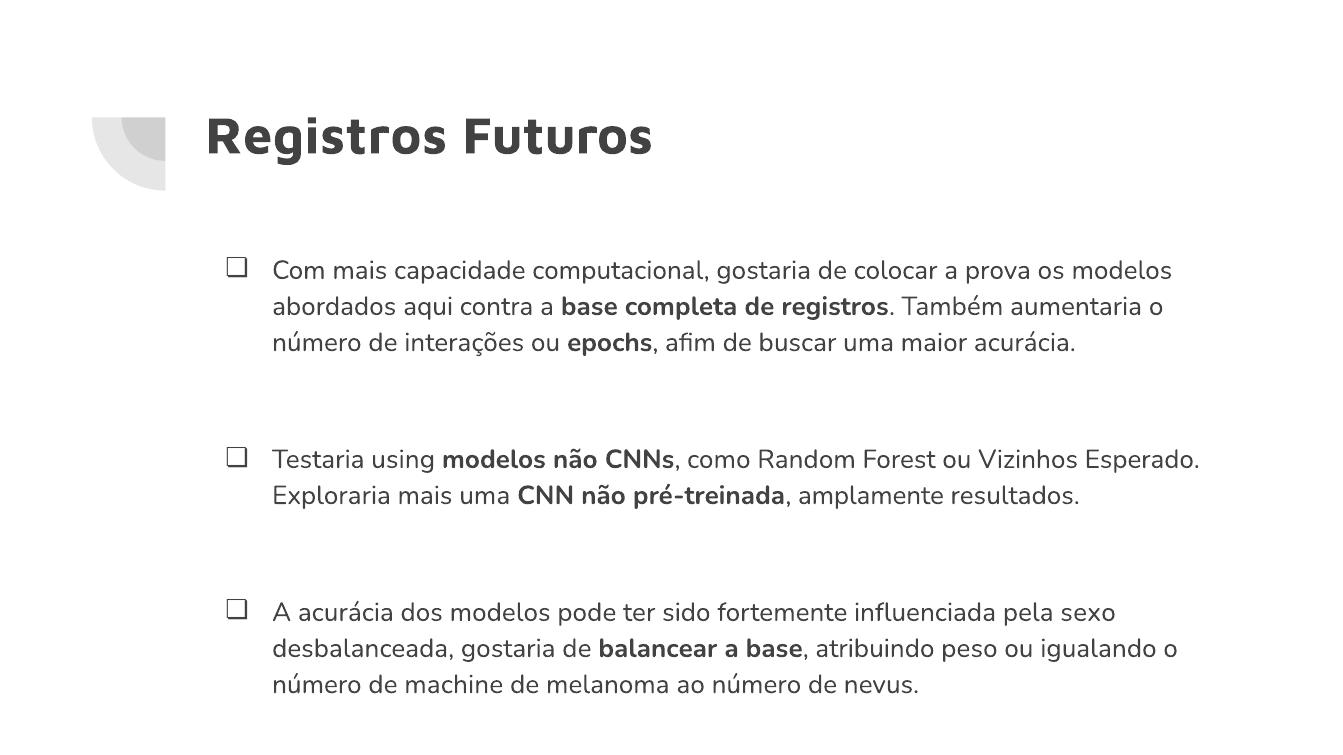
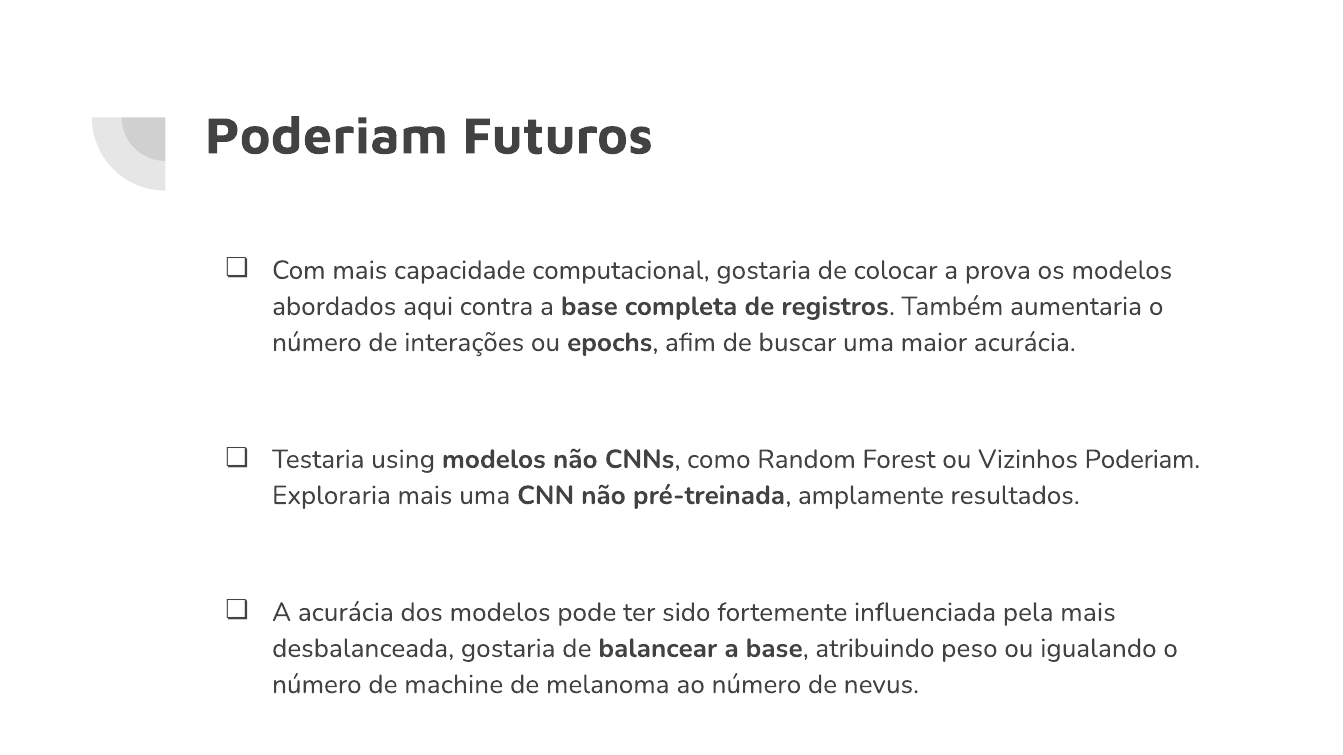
Registros: Registros -> Poderiam (326, 136)
Vizinhos Esperado: Esperado -> Poderiam (1142, 460)
pela sexo: sexo -> mais (1088, 613)
